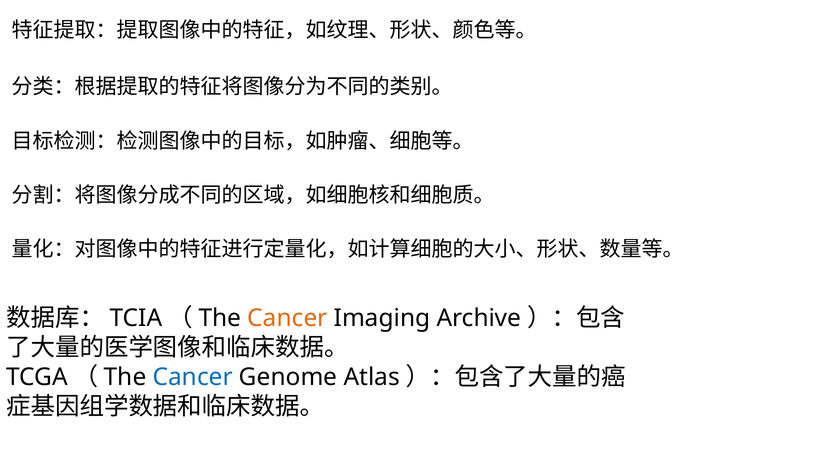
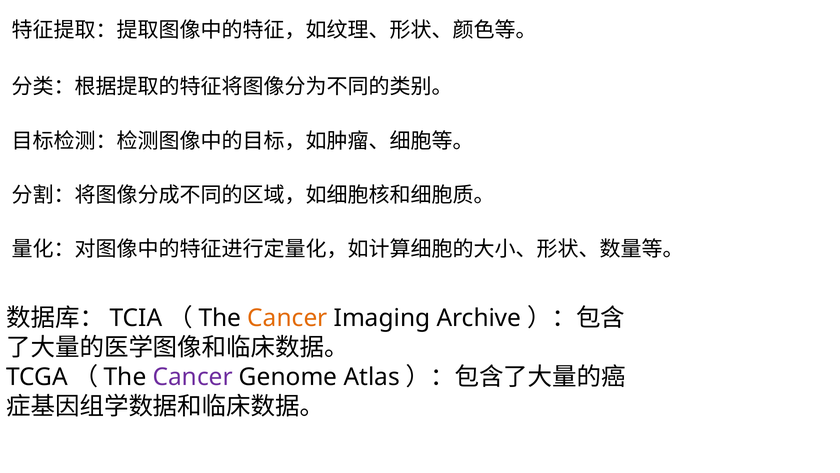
Cancer colour: blue -> purple (193, 377)
